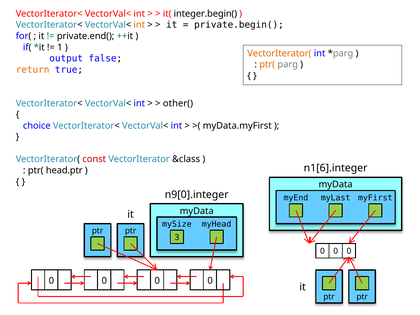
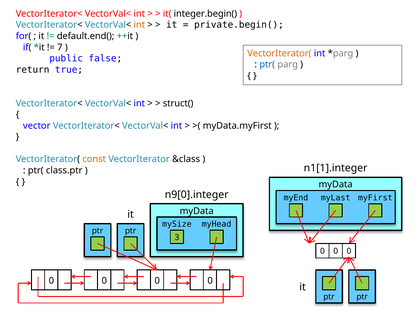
private.end(: private.end( -> default.end( (86, 36)
1: 1 -> 7 (60, 47)
output: output -> public (66, 59)
ptr( colour: orange -> blue (267, 65)
return colour: orange -> black (33, 70)
other(: other( -> struct( (178, 103)
choice: choice -> vector (37, 126)
const colour: red -> orange (94, 159)
n1[6].integer: n1[6].integer -> n1[1].integer (336, 168)
head.ptr: head.ptr -> class.ptr (64, 170)
